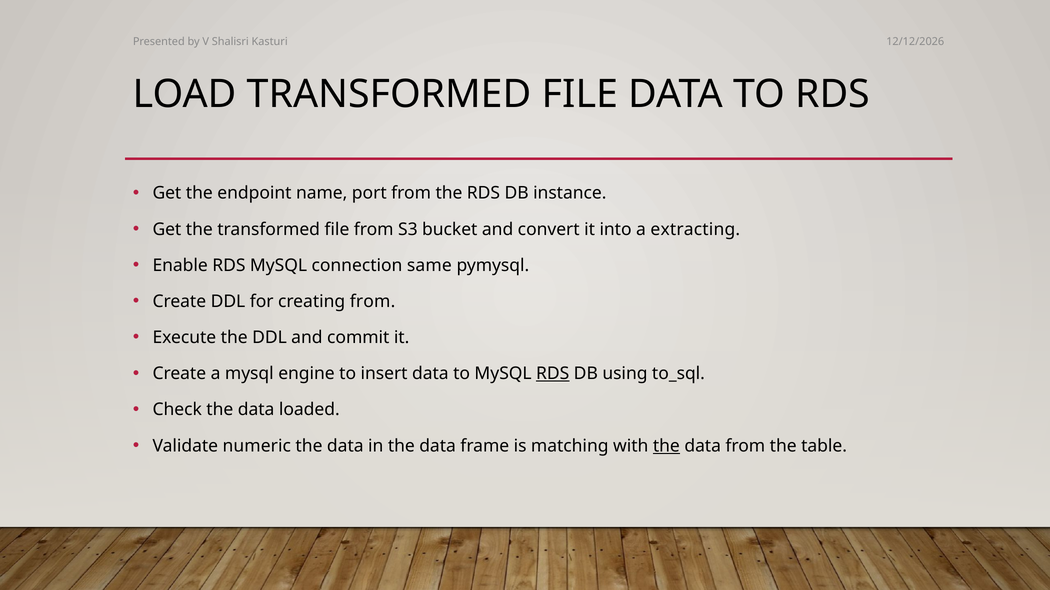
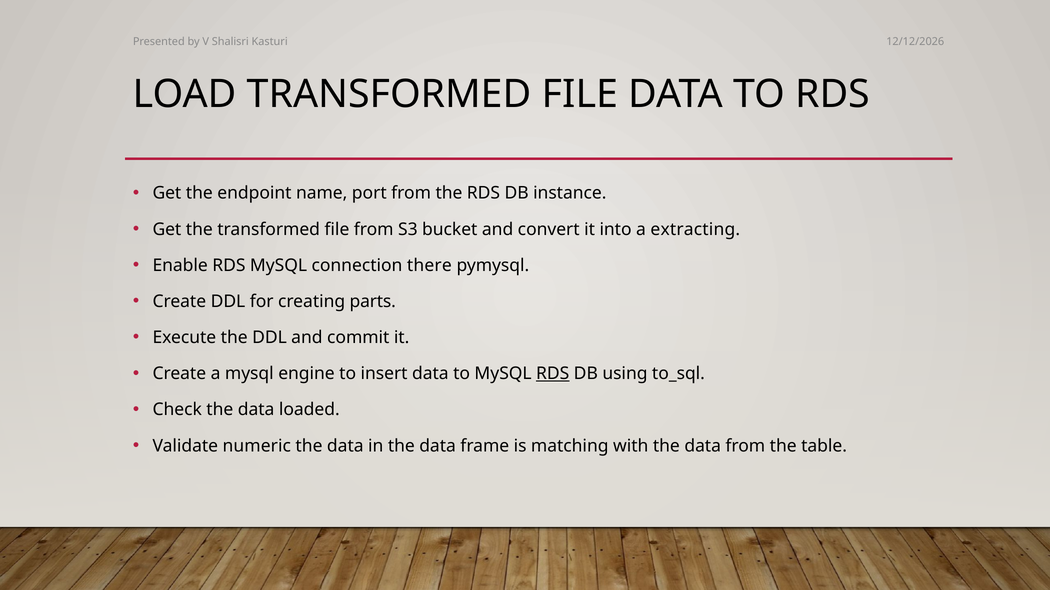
same: same -> there (429, 266)
creating from: from -> parts (373, 302)
the underline: present -> none (666, 446)
